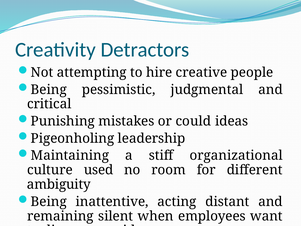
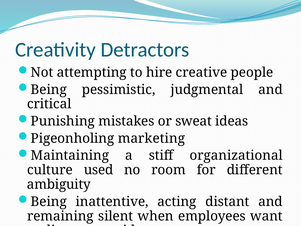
could: could -> sweat (193, 121)
leadership: leadership -> marketing (151, 138)
